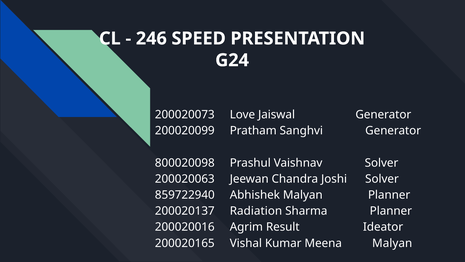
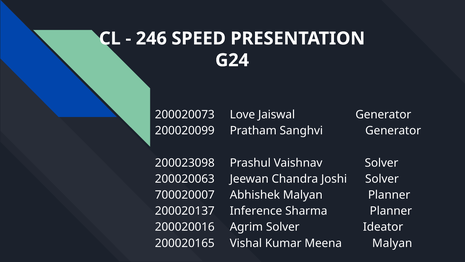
800020098: 800020098 -> 200023098 (185, 163)
859722940: 859722940 -> 700020007 (185, 195)
Radiation: Radiation -> Inference (256, 211)
Agrim Result: Result -> Solver (283, 227)
